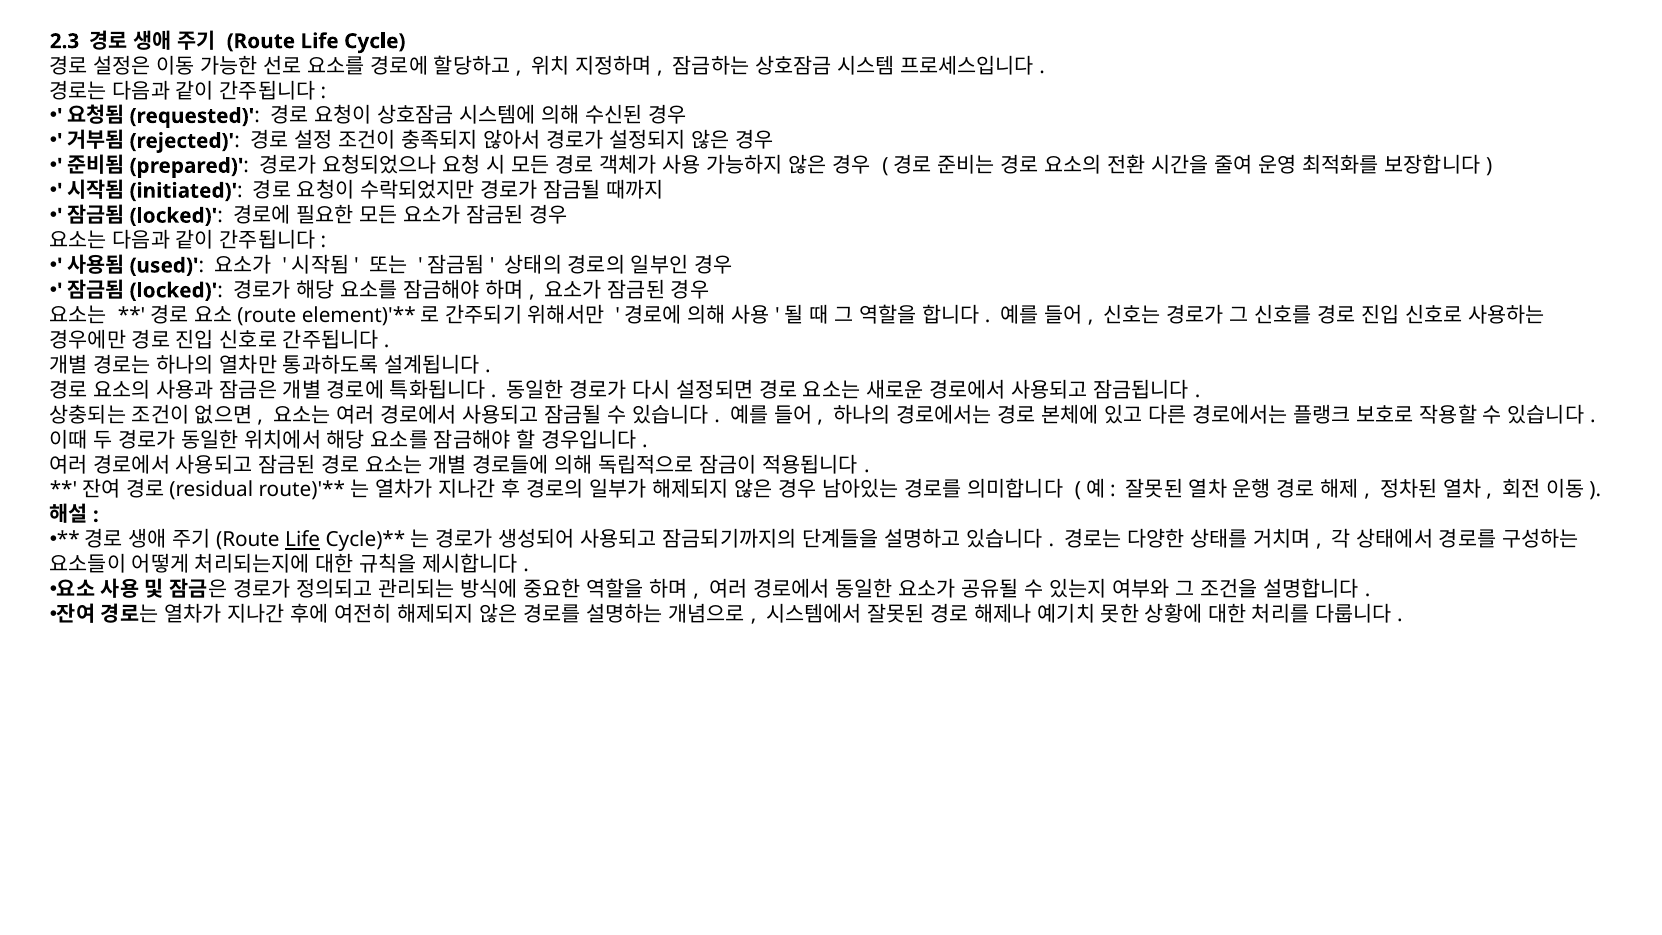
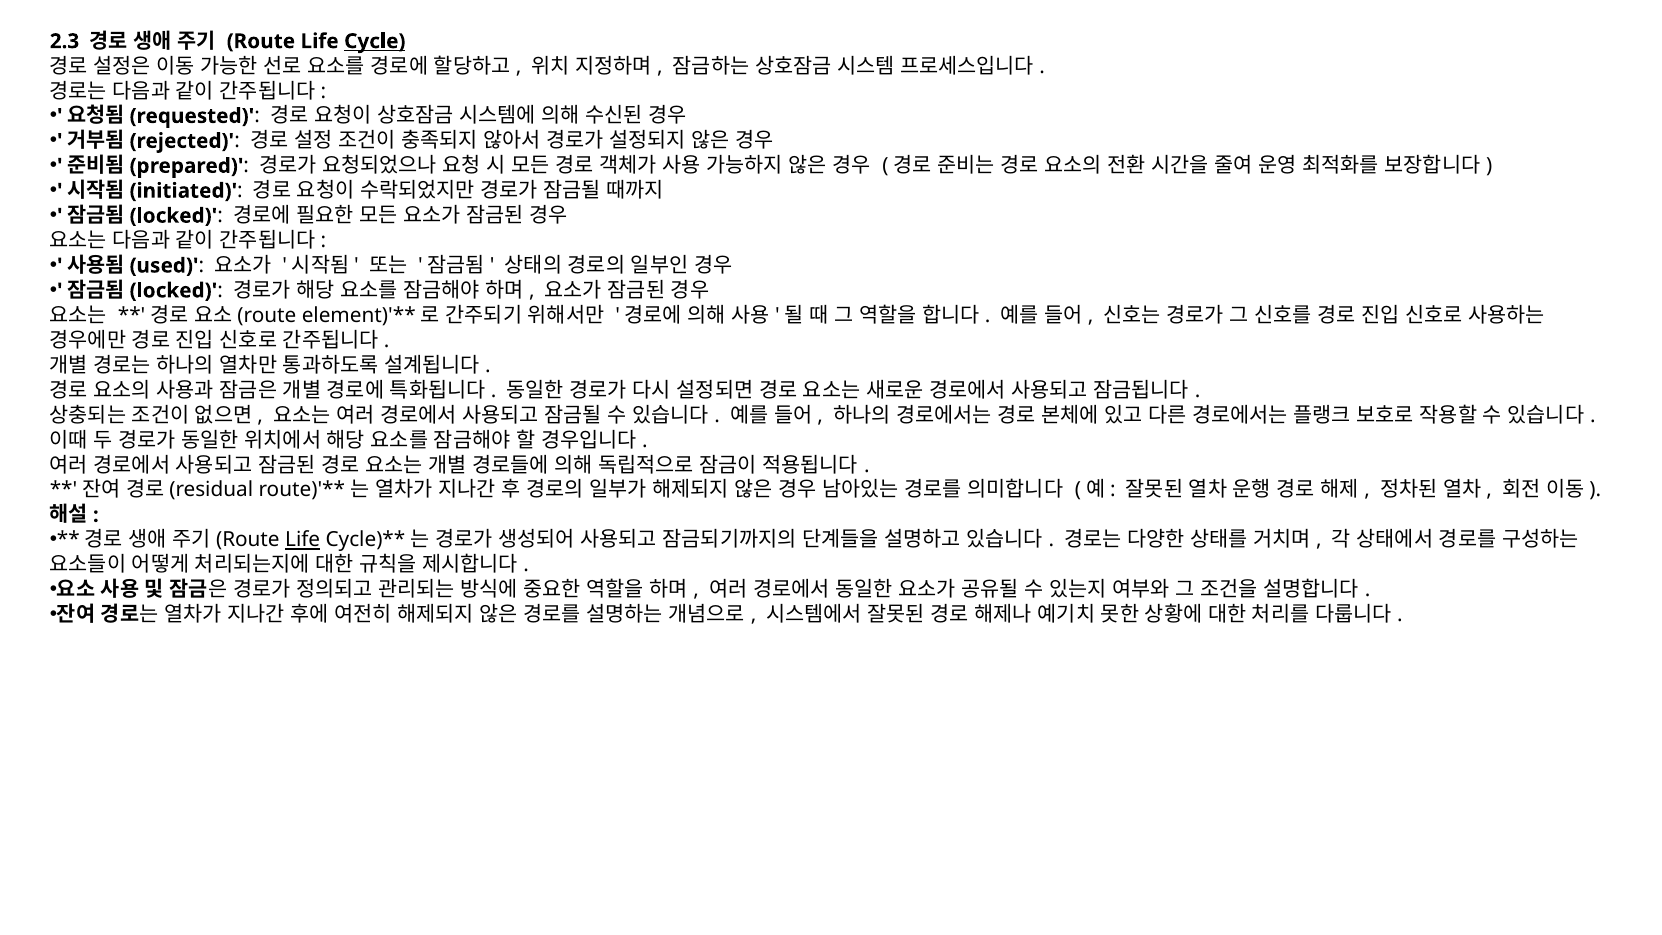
Cycle underline: none -> present (375, 41)
